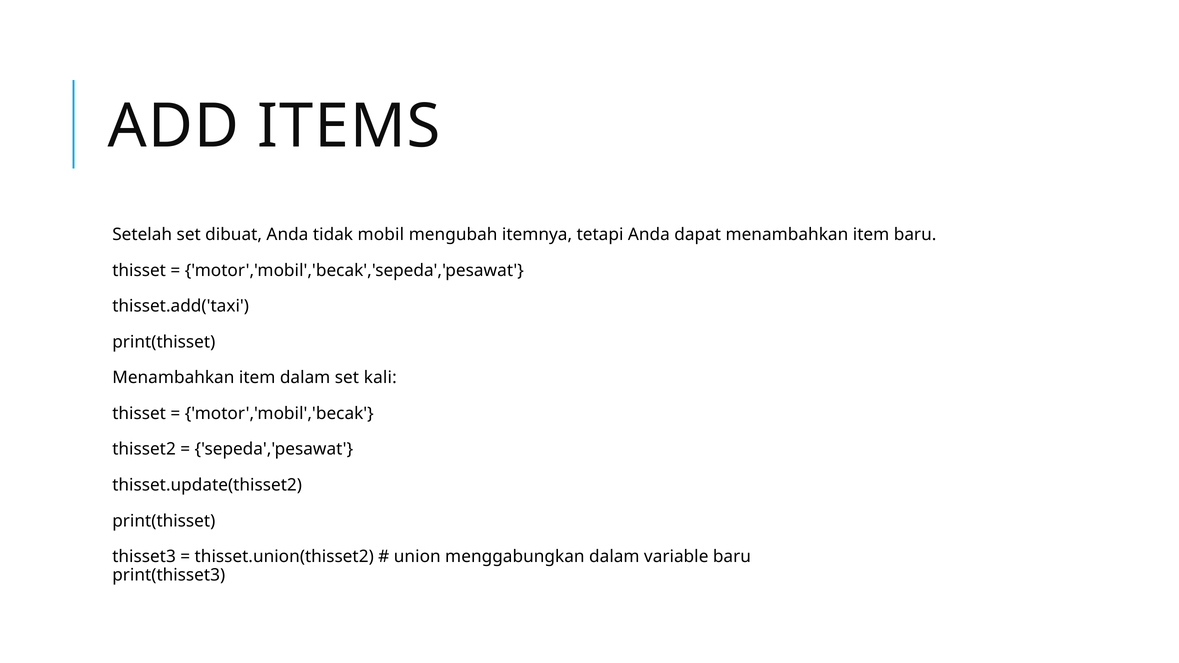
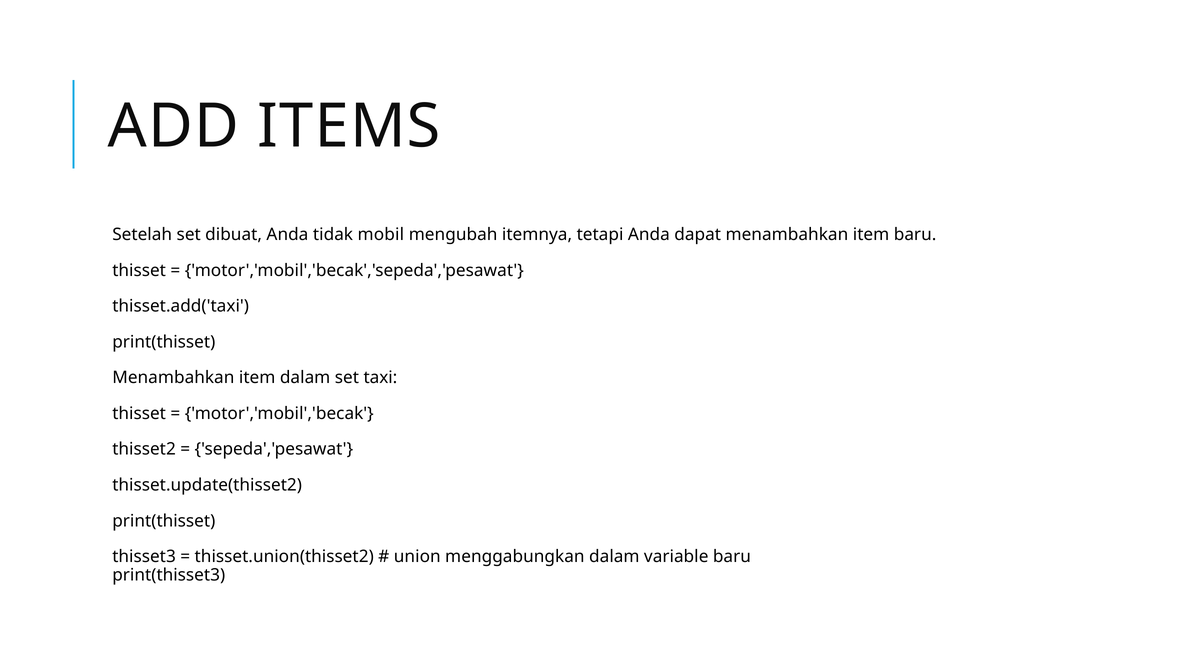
kali: kali -> taxi (380, 378)
